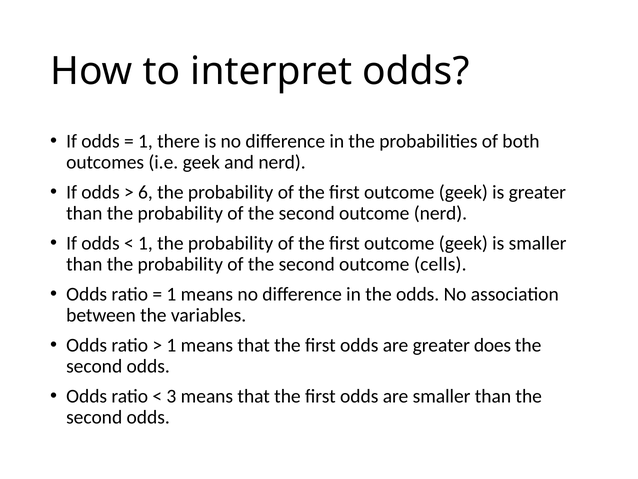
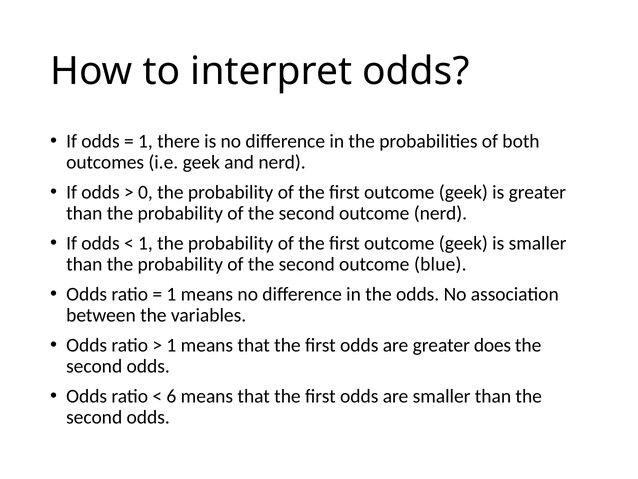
6: 6 -> 0 (145, 192)
cells: cells -> blue (440, 264)
3: 3 -> 6 (171, 396)
